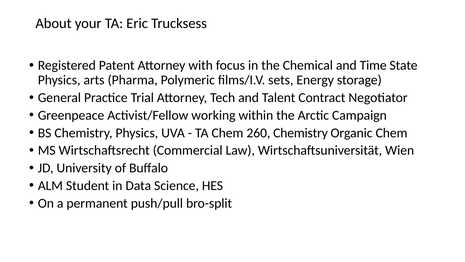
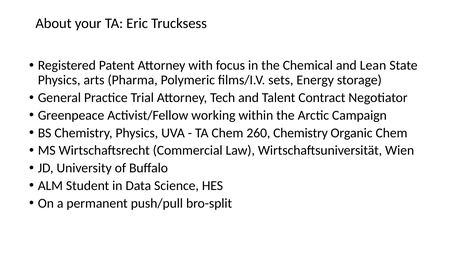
Time: Time -> Lean (373, 65)
